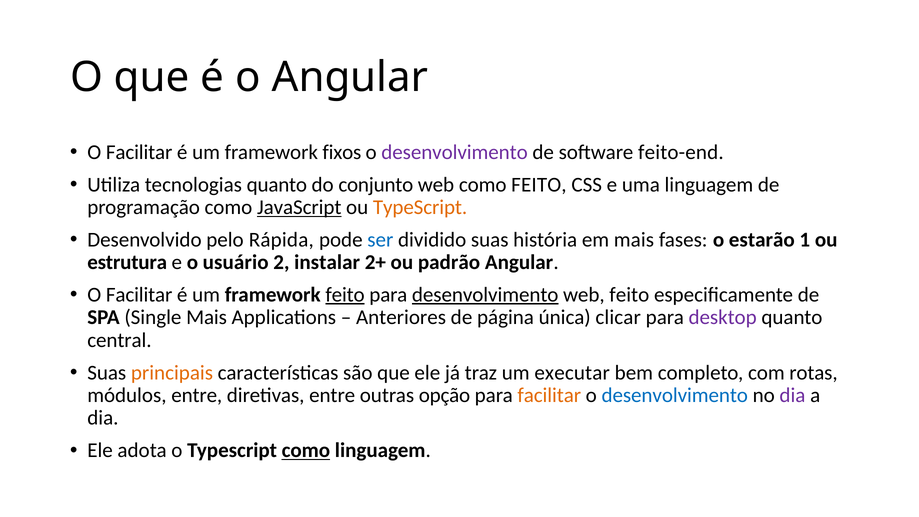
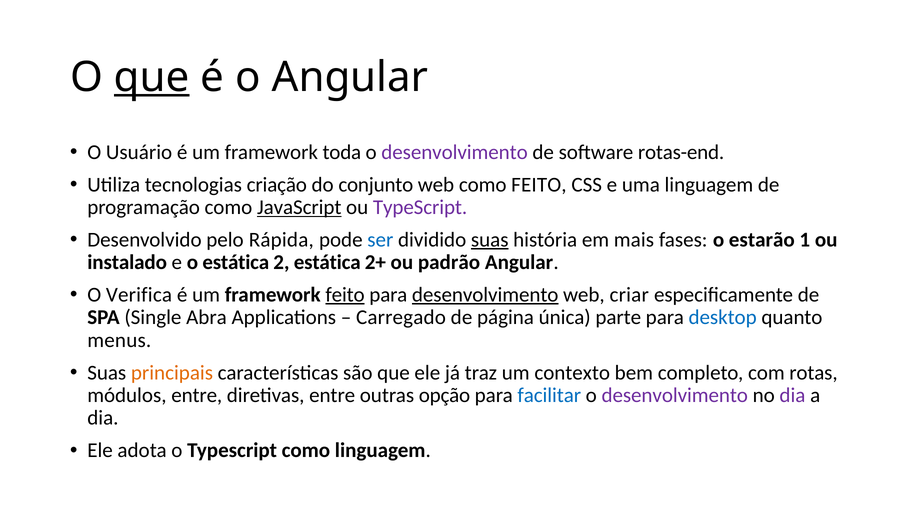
que underline: none -> present (152, 77)
Facilitar: Facilitar -> Usuário (139, 152)
fixos: fixos -> toda (342, 152)
feito-end: feito-end -> rotas-end (681, 152)
tecnologias quanto: quanto -> criação (277, 185)
TypeScript colour: orange -> purple (420, 207)
suas underline: none -> present (490, 240)
estrutura: estrutura -> instalado (127, 262)
o usuário: usuário -> estática (236, 262)
2 instalar: instalar -> estática (327, 262)
Facilitar: Facilitar -> Verifica (139, 295)
web feito: feito -> criar (629, 295)
Single Mais: Mais -> Abra (206, 317)
Anteriores: Anteriores -> Carregado (401, 317)
clicar: clicar -> parte (618, 317)
desktop colour: purple -> blue (723, 317)
central: central -> menus (119, 340)
executar: executar -> contexto (572, 373)
facilitar colour: orange -> blue (549, 395)
desenvolvimento colour: blue -> purple (675, 395)
como underline: present -> none (306, 450)
